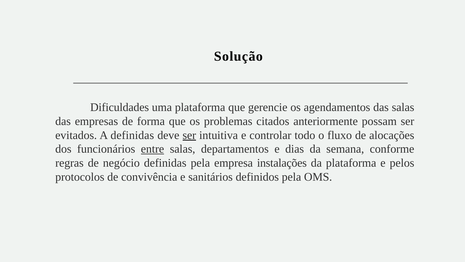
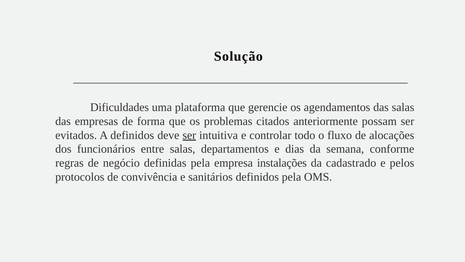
A definidas: definidas -> definidos (132, 135)
entre underline: present -> none (153, 149)
da plataforma: plataforma -> cadastrado (351, 163)
